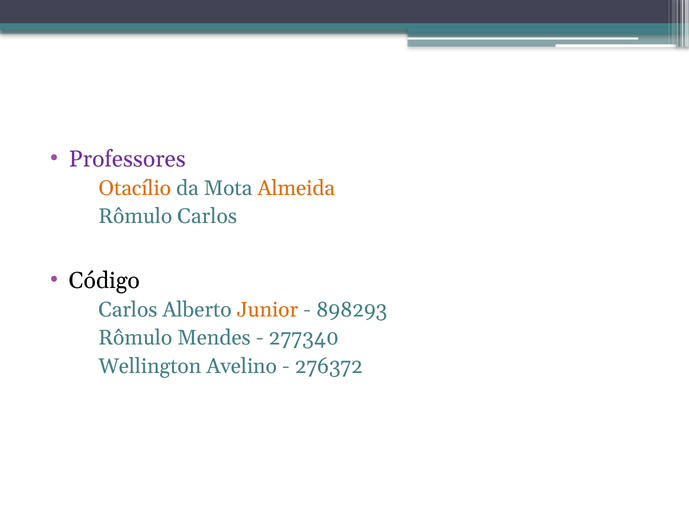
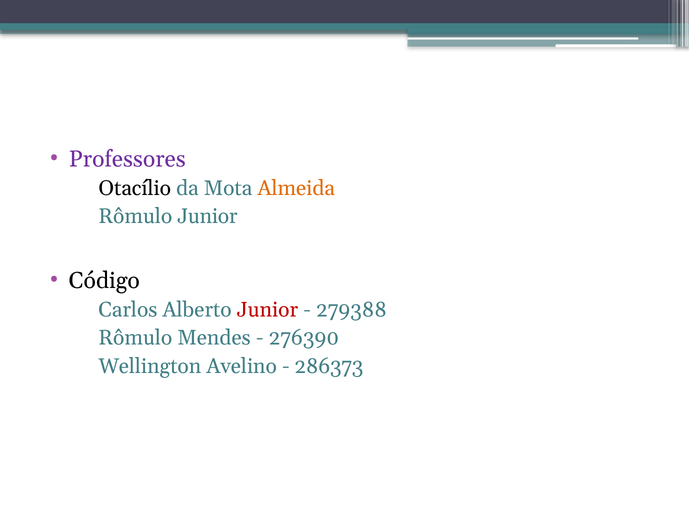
Otacílio colour: orange -> black (135, 188)
Rômulo Carlos: Carlos -> Junior (207, 216)
Junior colour: orange -> red (267, 310)
898293: 898293 -> 279388 (351, 310)
277340: 277340 -> 276390 (304, 338)
276372: 276372 -> 286373 (329, 366)
